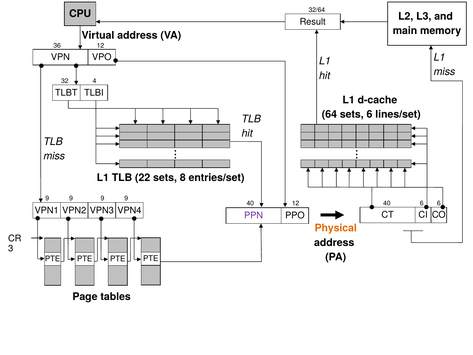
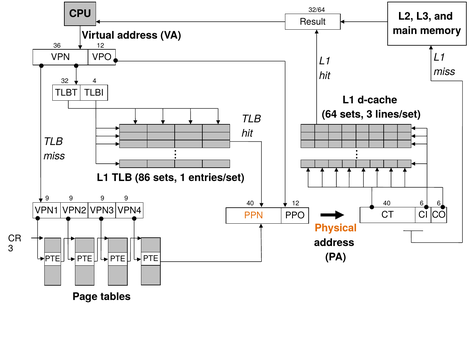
sets 6: 6 -> 3 (369, 114)
22: 22 -> 86 (143, 178)
8: 8 -> 1 (183, 178)
PPN colour: purple -> orange (254, 215)
